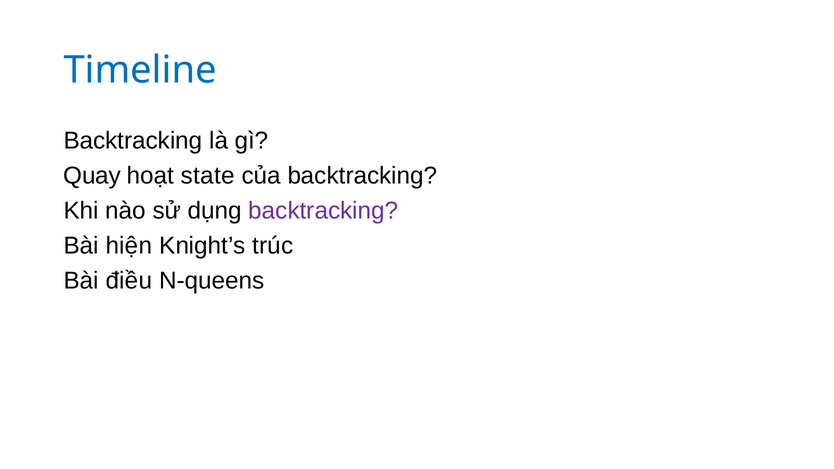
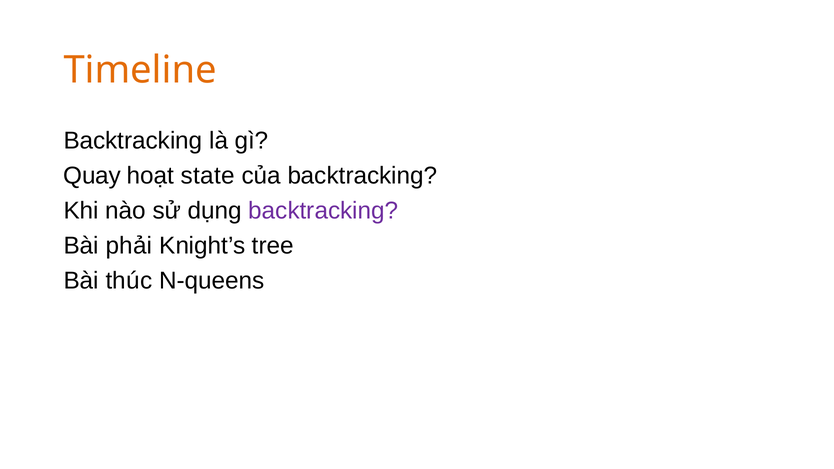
Timeline colour: blue -> orange (140, 70)
hiện: hiện -> phải (129, 246)
trúc: trúc -> tree (273, 246)
điều: điều -> thúc (129, 281)
